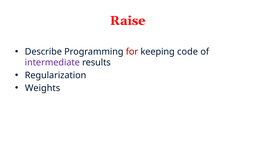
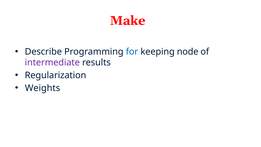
Raise: Raise -> Make (128, 21)
for colour: red -> blue (132, 52)
code: code -> node (188, 52)
